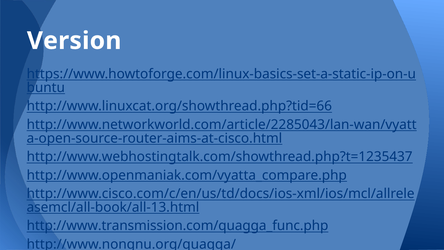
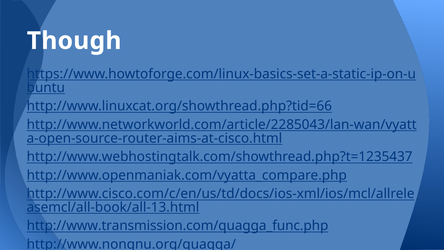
Version: Version -> Though (74, 41)
